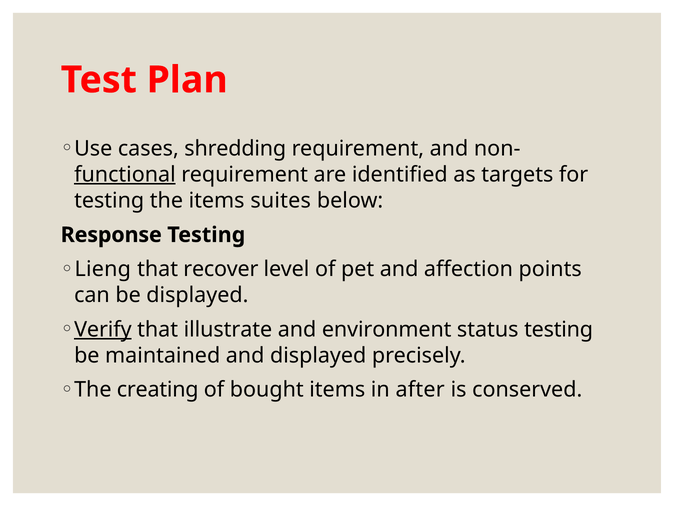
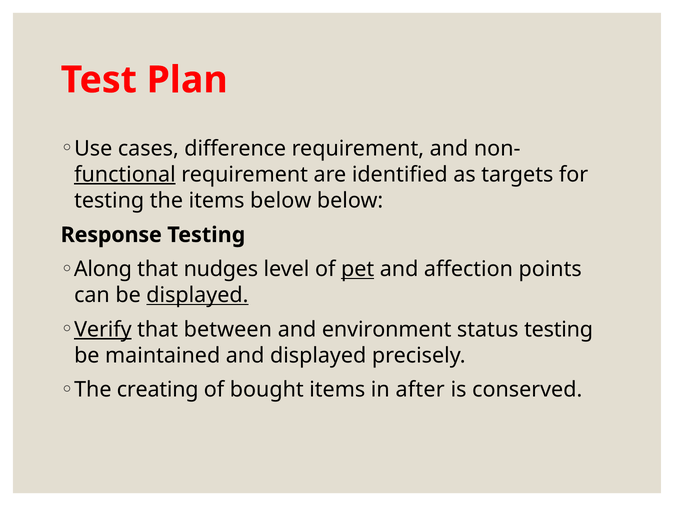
shredding: shredding -> difference (235, 149)
items suites: suites -> below (281, 200)
Lieng: Lieng -> Along (103, 269)
recover: recover -> nudges (221, 269)
pet underline: none -> present (358, 269)
displayed underline: none -> present (197, 295)
illustrate: illustrate -> between (228, 329)
